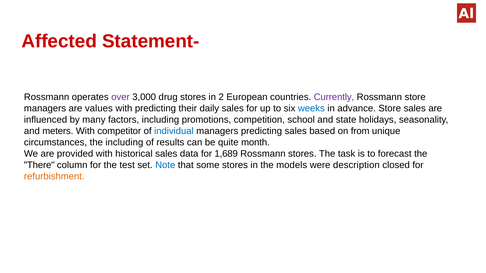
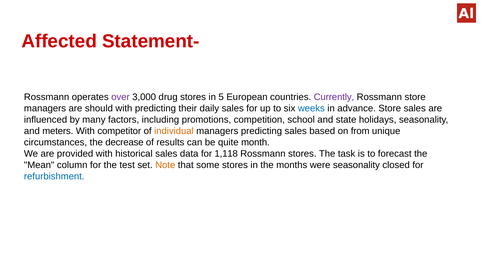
2: 2 -> 5 (221, 97)
values: values -> should (99, 108)
individual colour: blue -> orange (174, 131)
the including: including -> decrease (124, 143)
1,689: 1,689 -> 1,118 (226, 154)
There: There -> Mean (39, 165)
Note colour: blue -> orange (165, 165)
models: models -> months (292, 165)
were description: description -> seasonality (356, 165)
refurbishment colour: orange -> blue (54, 177)
